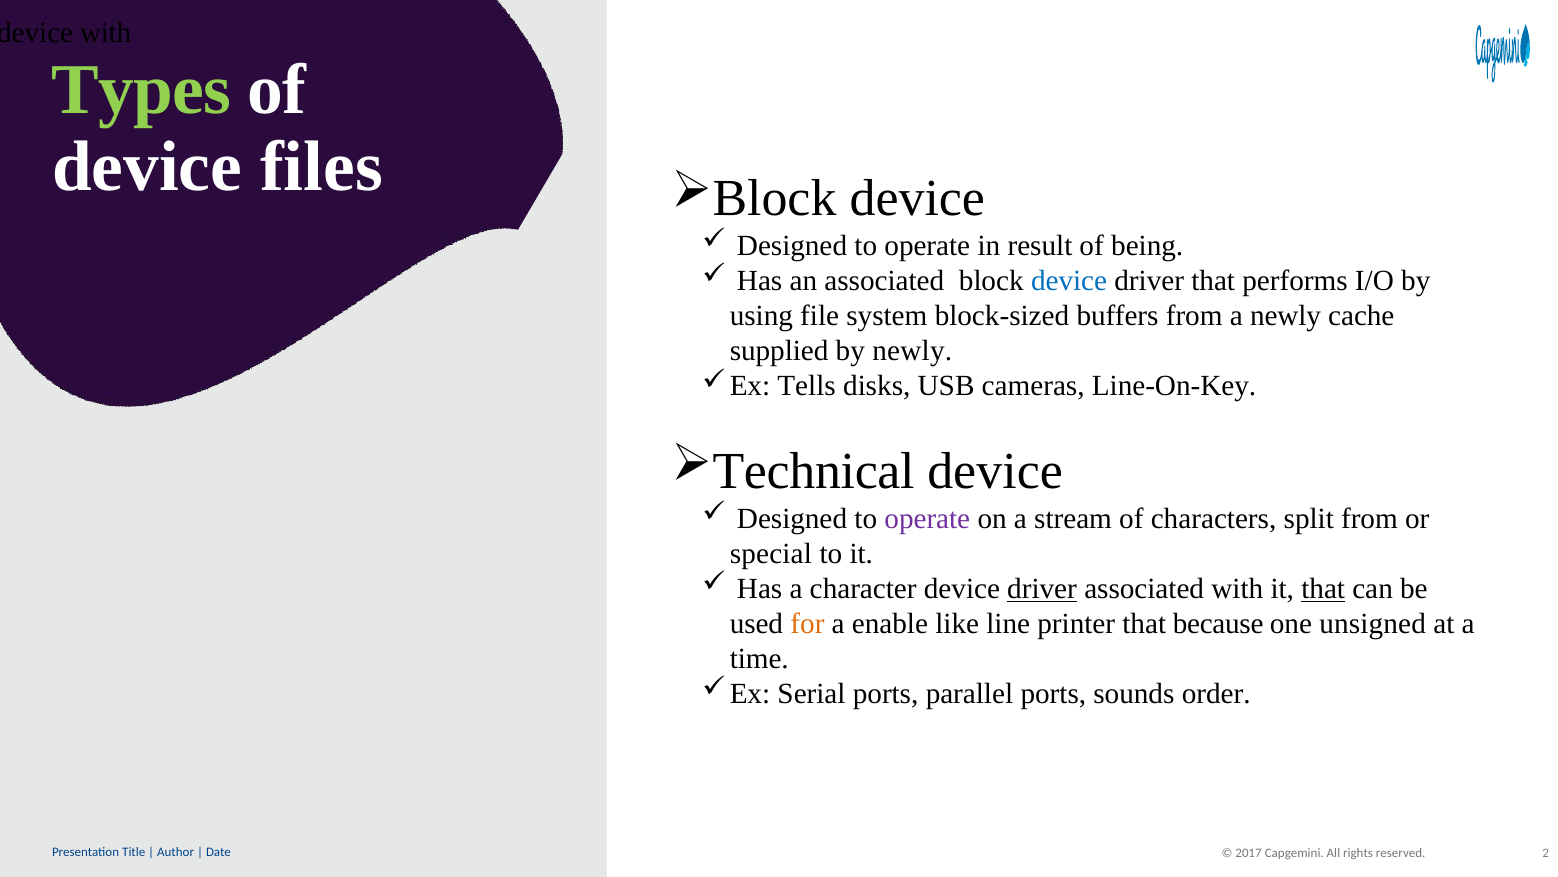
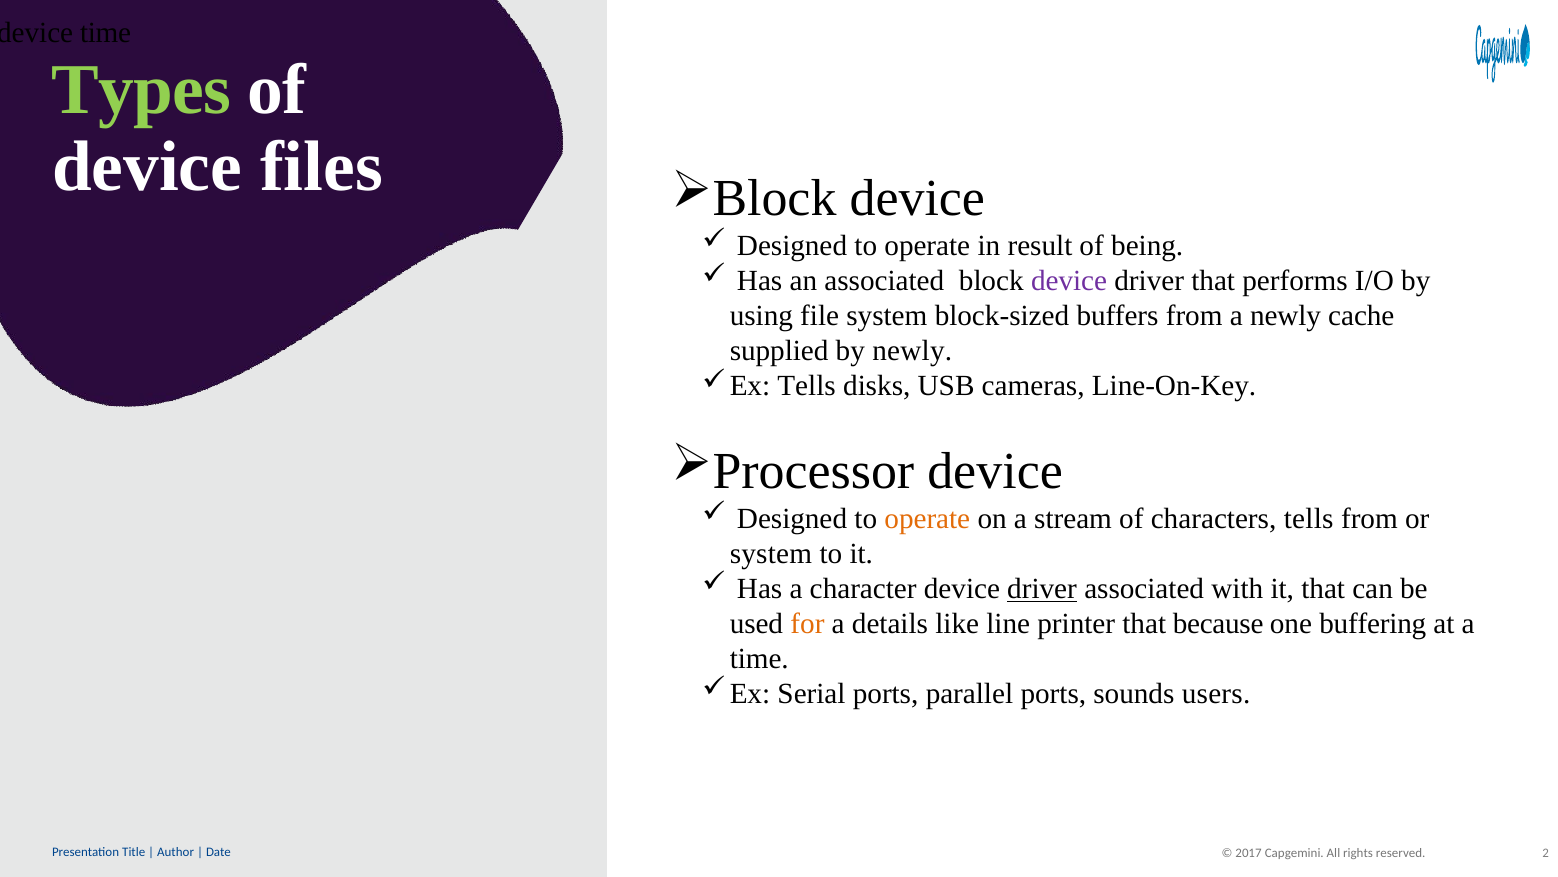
with: with -> time (106, 32)
device colour: blue -> purple (1069, 281)
Technical: Technical -> Processor (813, 471)
operate colour: purple -> orange (927, 518)
characters split: split -> tells (1309, 518)
special: special -> system (771, 553)
that underline: present -> none (1323, 588)
enable: enable -> details (890, 624)
unsigned: unsigned -> buffering (1373, 624)
order: order -> users (1216, 694)
